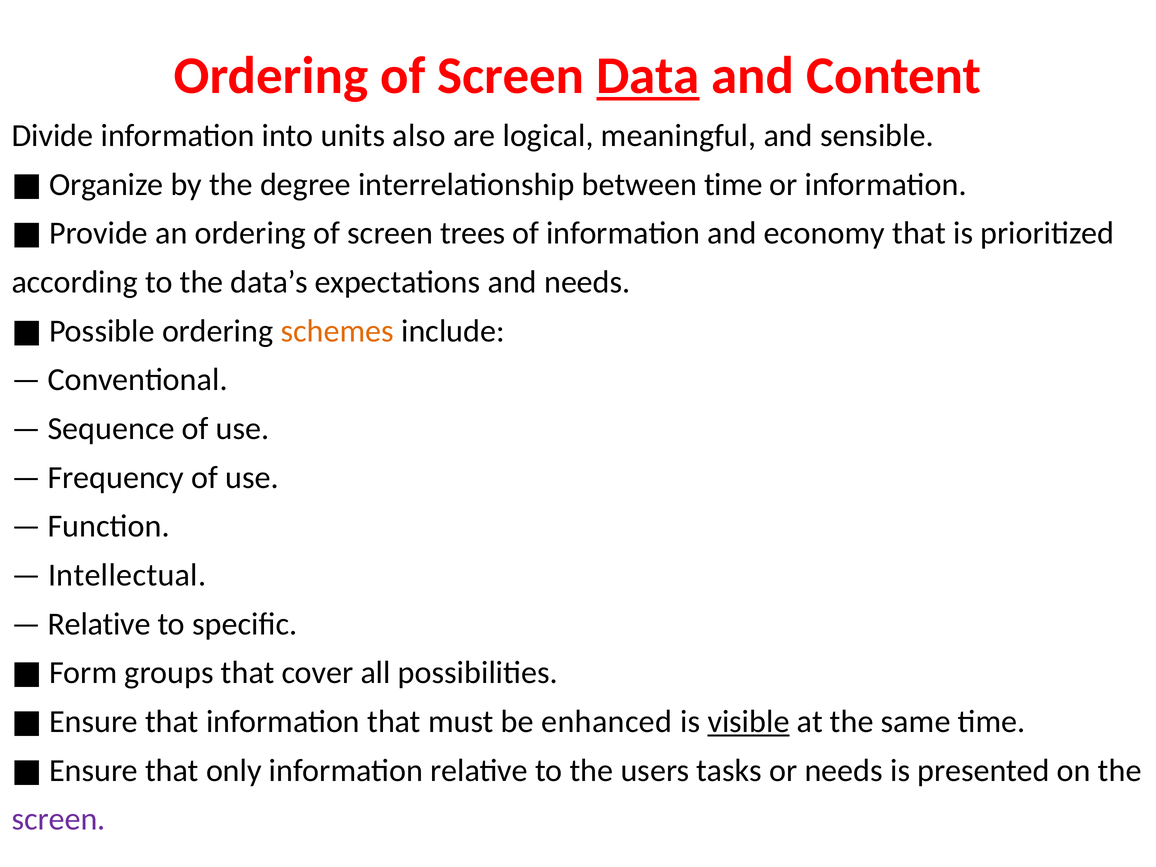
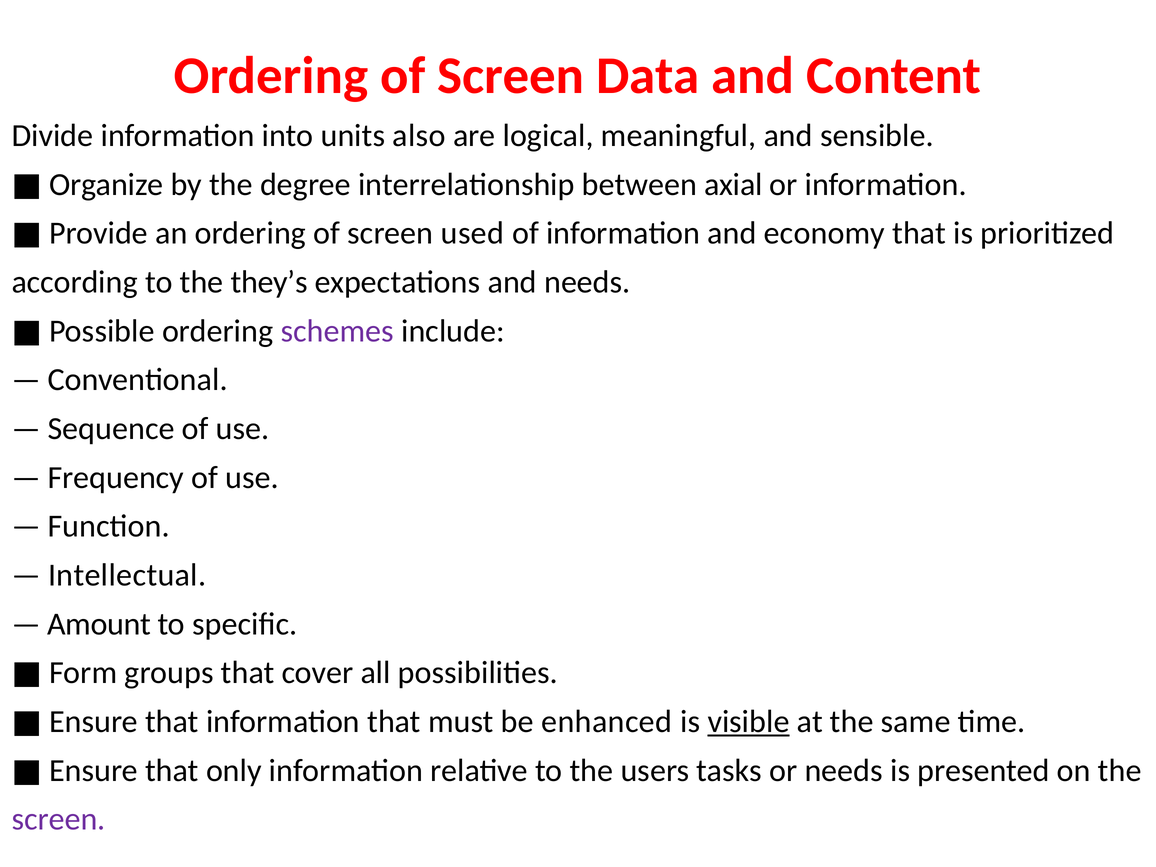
Data underline: present -> none (648, 76)
between time: time -> axial (733, 185)
trees: trees -> used (472, 233)
data’s: data’s -> they’s (269, 282)
schemes colour: orange -> purple (337, 331)
Relative: Relative -> Amount (99, 624)
